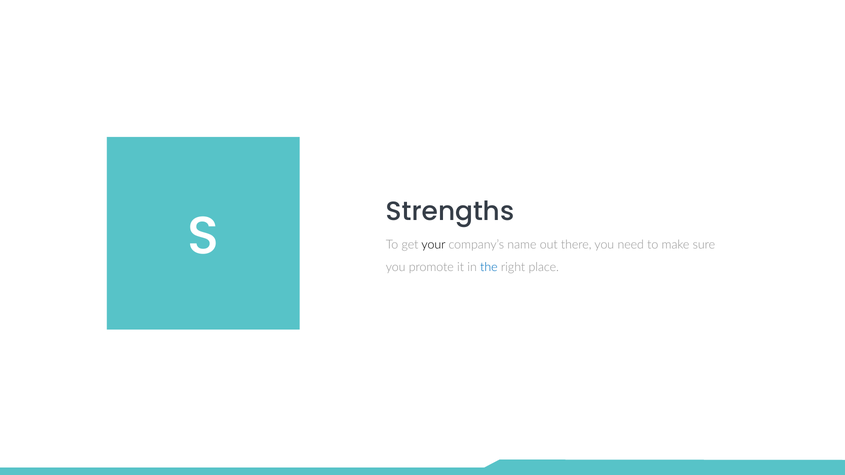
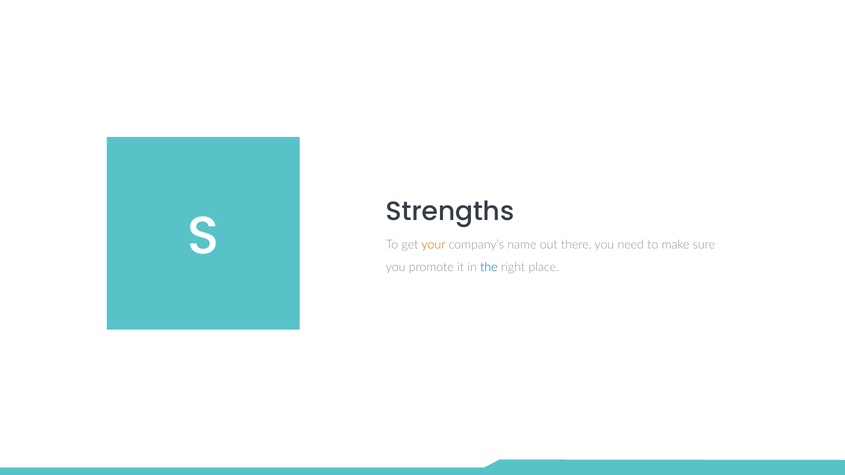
your colour: black -> orange (433, 245)
